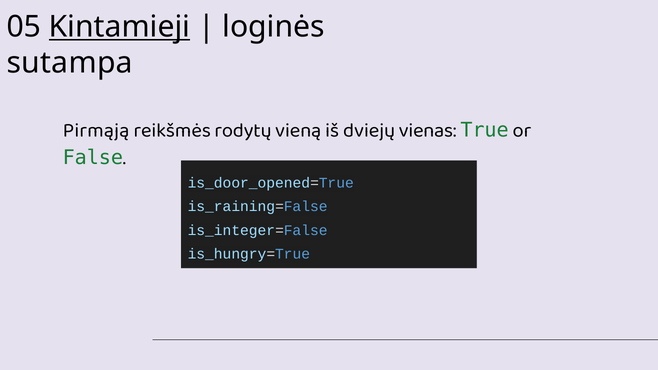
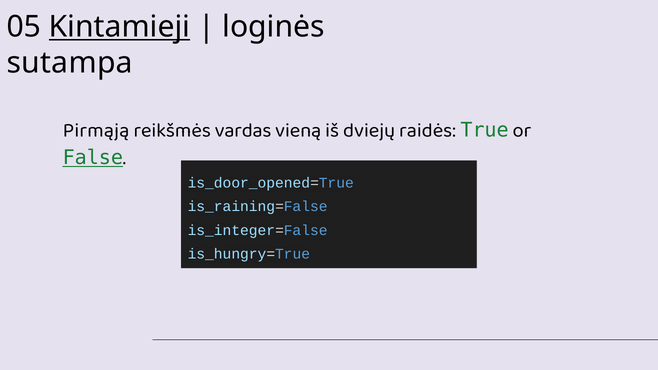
rodytų: rodytų -> vardas (243, 130)
vienas: vienas -> raidės (428, 130)
False underline: none -> present (93, 158)
